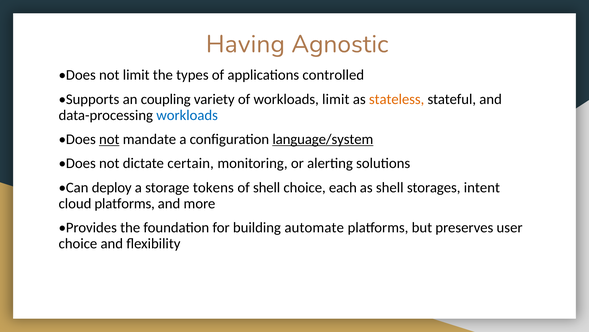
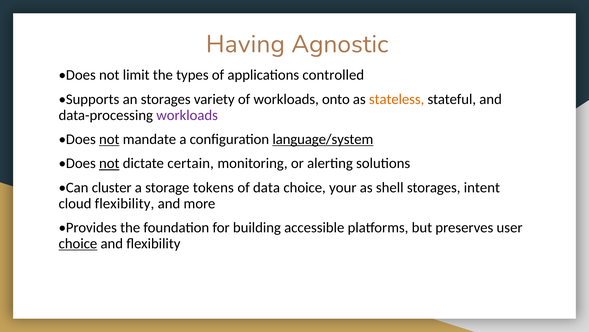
an coupling: coupling -> storages (166, 99)
workloads limit: limit -> onto (336, 99)
workloads colour: blue -> purple (187, 115)
not underline: none -> present (109, 163)
deploy: deploy -> cluster (112, 187)
of shell: shell -> data (267, 187)
each: each -> your (343, 187)
cloud platforms: platforms -> flexibility (124, 203)
automate: automate -> accessible (314, 227)
choice underline: none -> present (78, 243)
